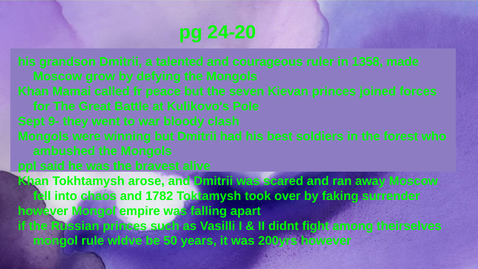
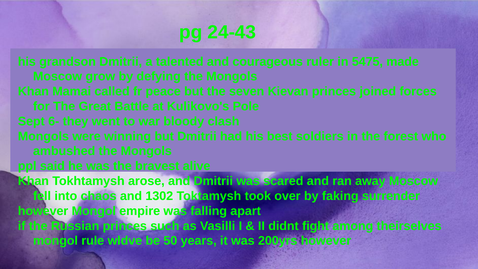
24-20: 24-20 -> 24-43 (232, 32)
1358: 1358 -> 5475 (367, 62)
9-: 9- -> 6- (54, 121)
1782: 1782 -> 1302 (159, 196)
